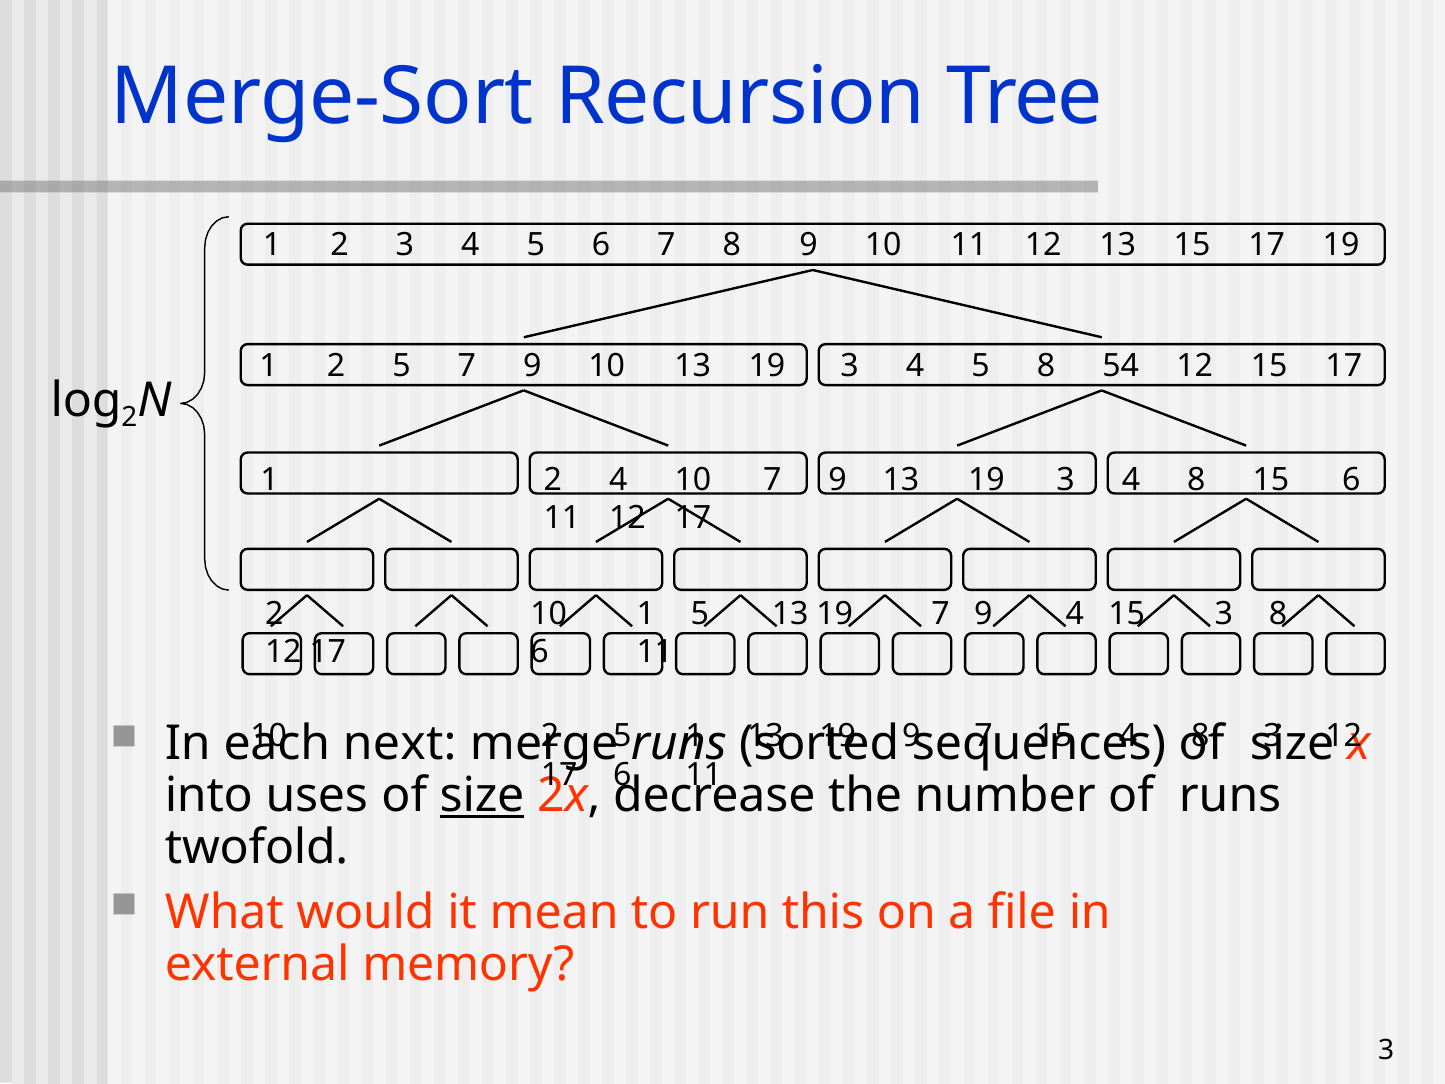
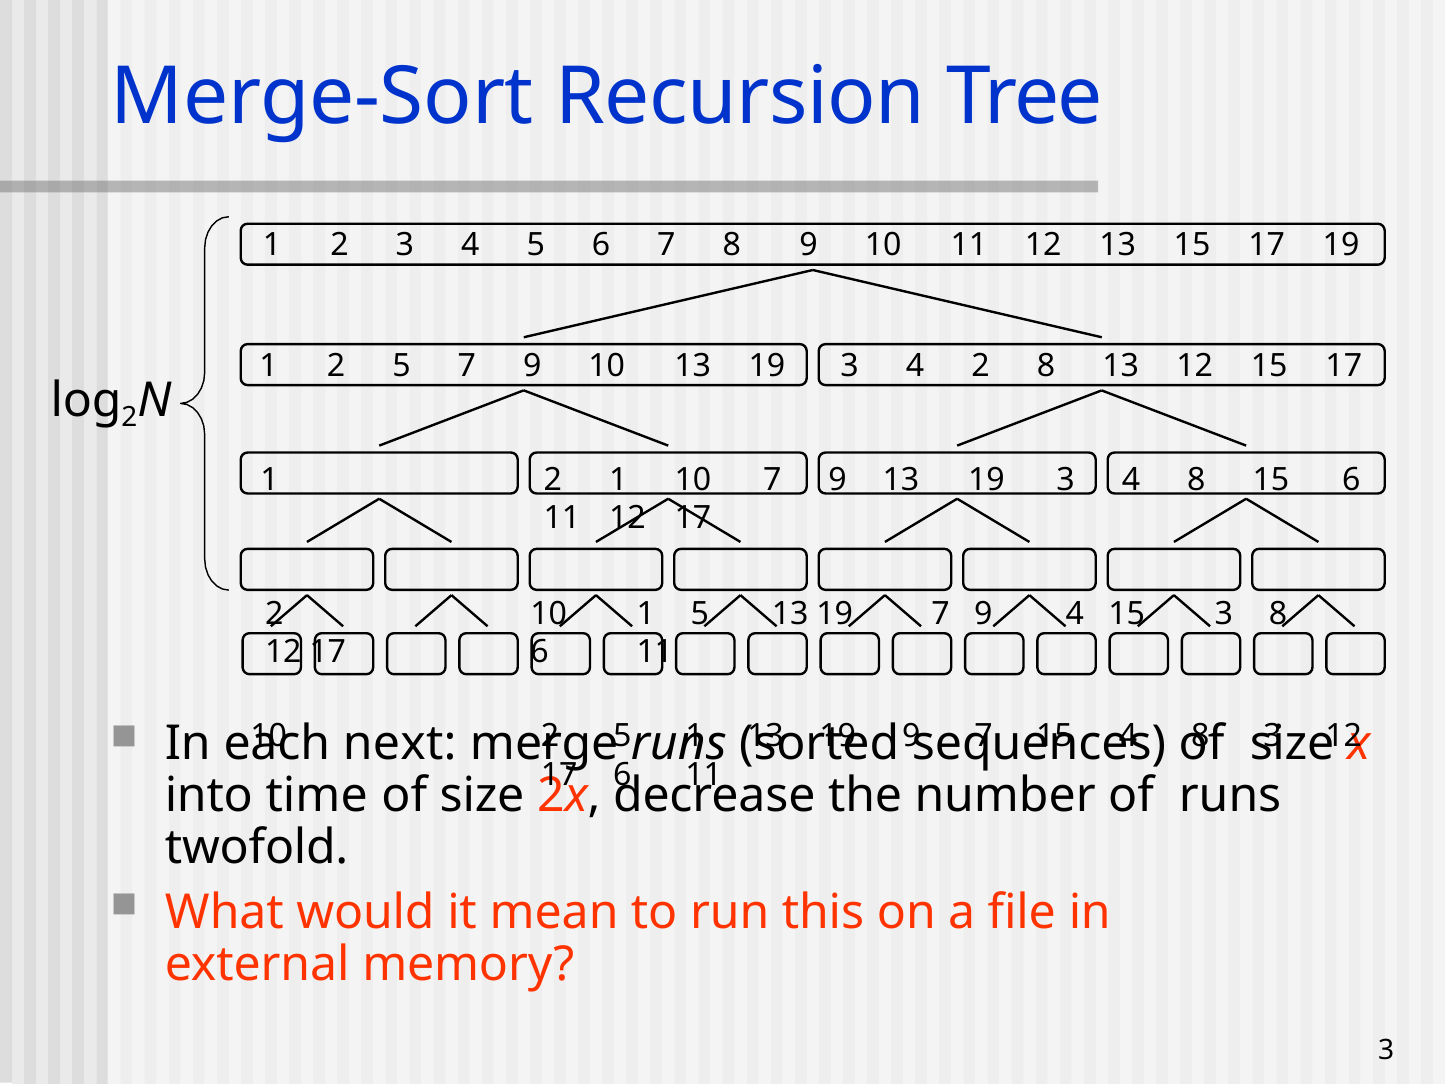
19 3 4 5: 5 -> 2 (981, 366)
8 54: 54 -> 13 (1121, 366)
2 4: 4 -> 1 (618, 480)
uses: uses -> time (317, 795)
size underline: present -> none (482, 795)
